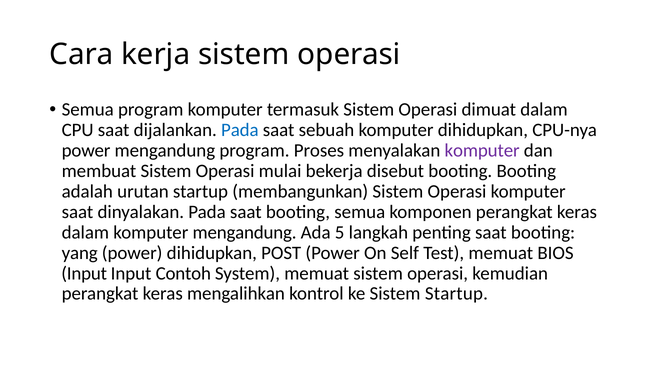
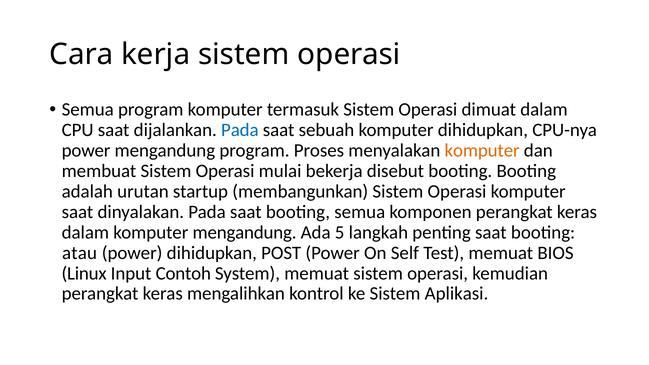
komputer colour: purple -> orange (482, 151)
yang: yang -> atau (80, 253)
Input: Input -> Linux (84, 273)
Sistem Startup: Startup -> Aplikasi (457, 294)
